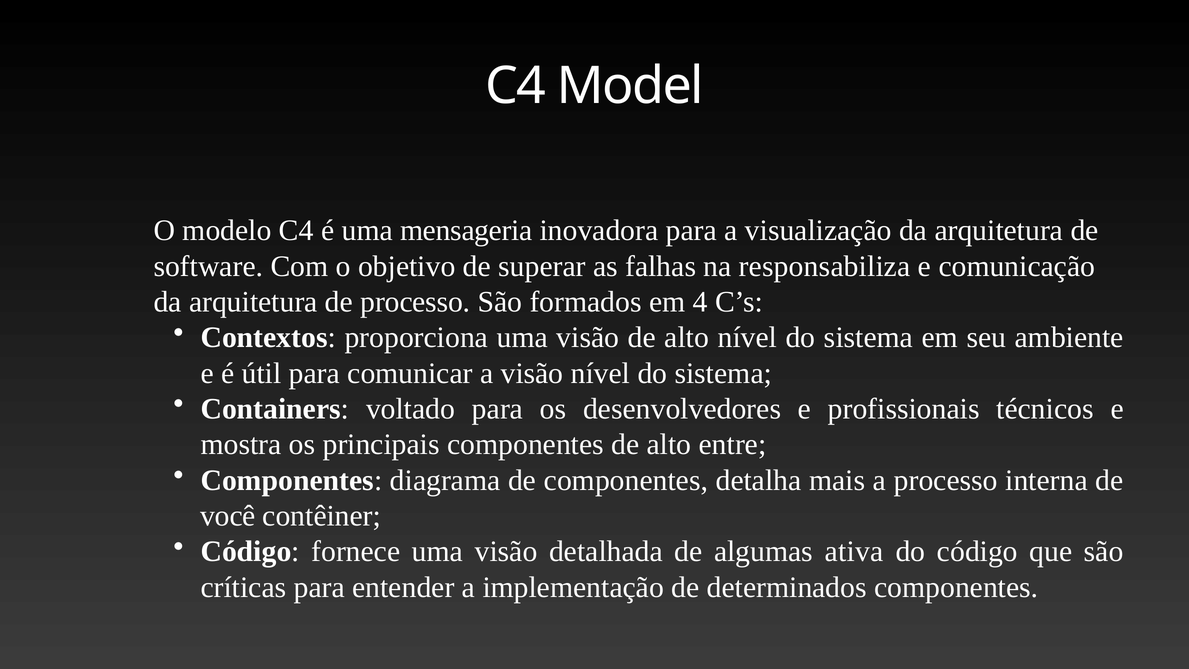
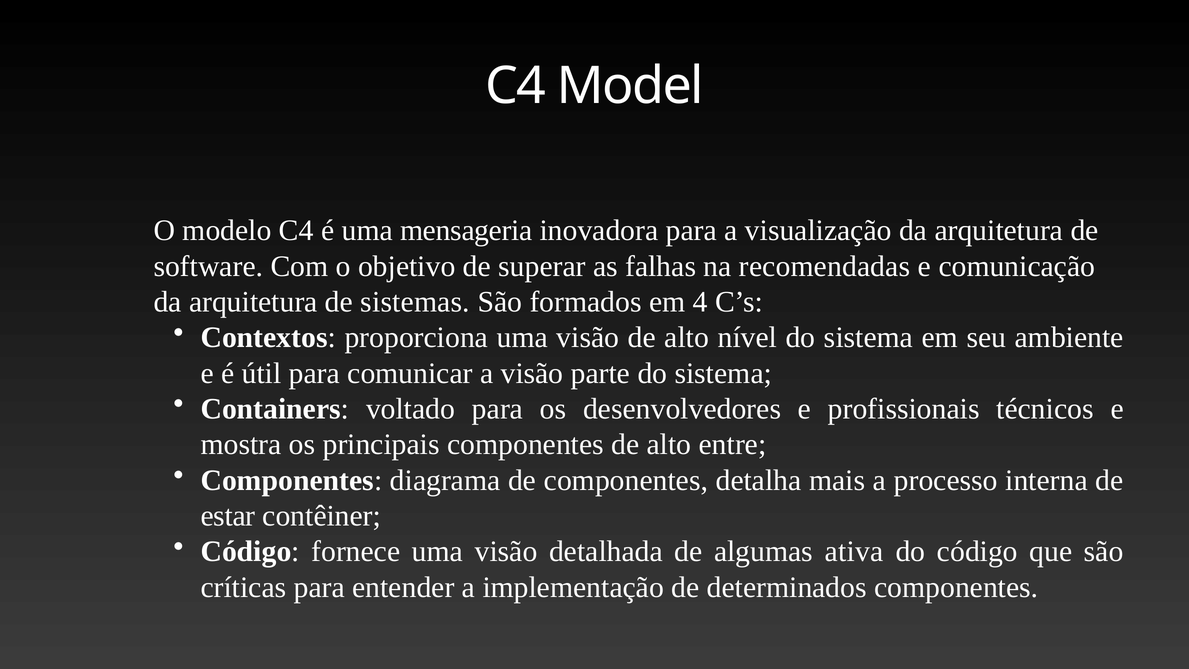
responsabiliza: responsabiliza -> recomendadas (825, 266)
de processo: processo -> sistemas (415, 302)
visão nível: nível -> parte (600, 373)
você: você -> estar (228, 516)
